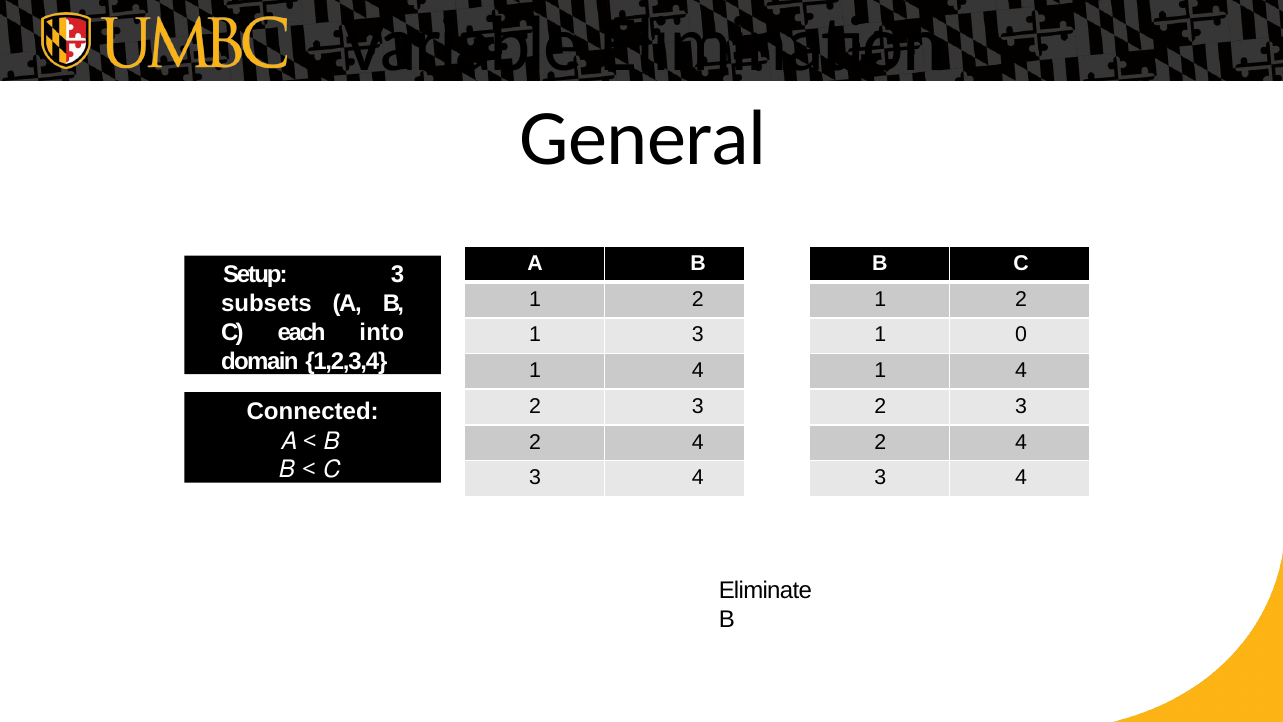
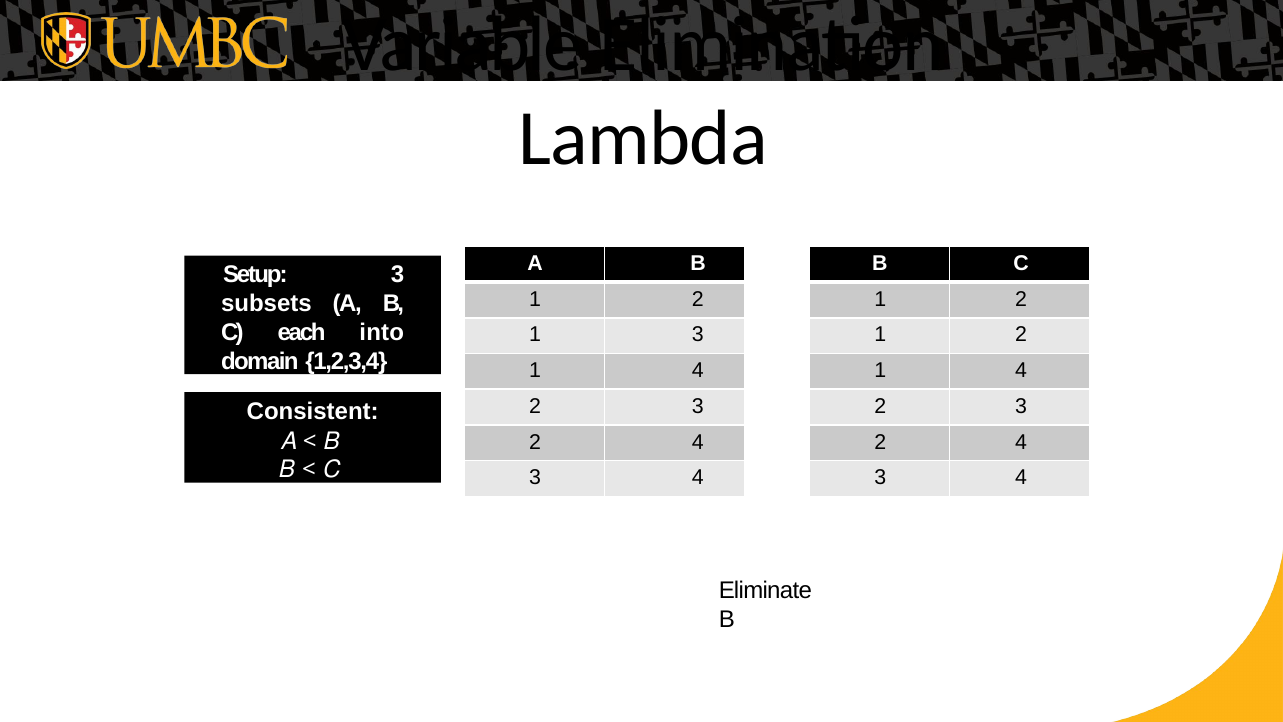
General: General -> Lambda (643, 139)
0: 0 -> 2 (1021, 335)
Connected: Connected -> Consistent (313, 411)
